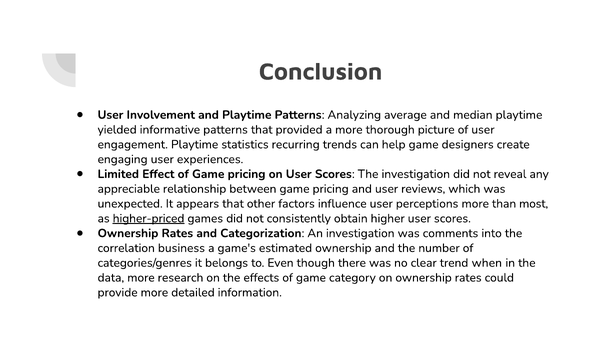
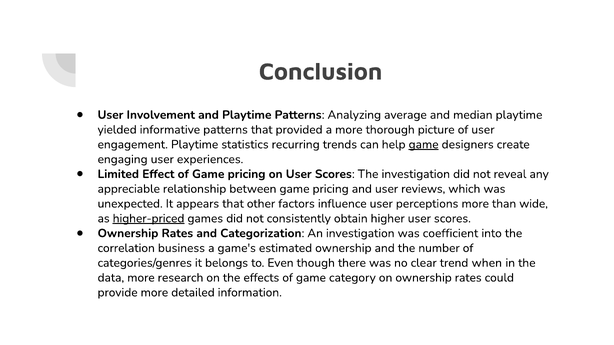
game underline: none -> present (424, 145)
most: most -> wide (534, 204)
comments: comments -> coefficient (450, 233)
